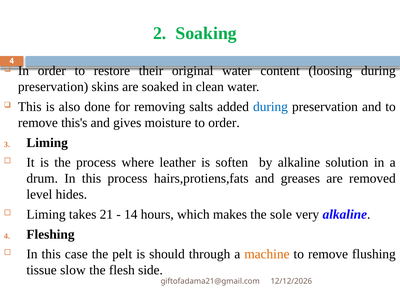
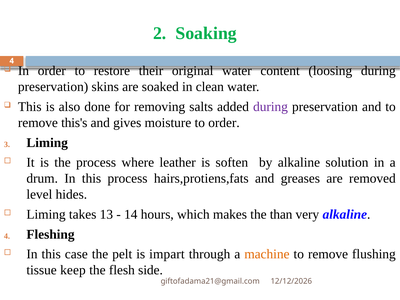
during colour: blue -> purple (270, 107)
21: 21 -> 13 (106, 214)
sole: sole -> than (281, 214)
should: should -> impart (167, 254)
slow: slow -> keep (73, 270)
